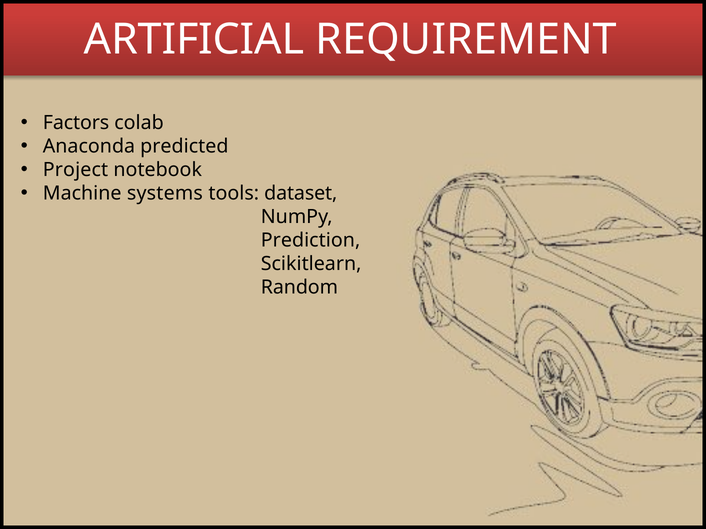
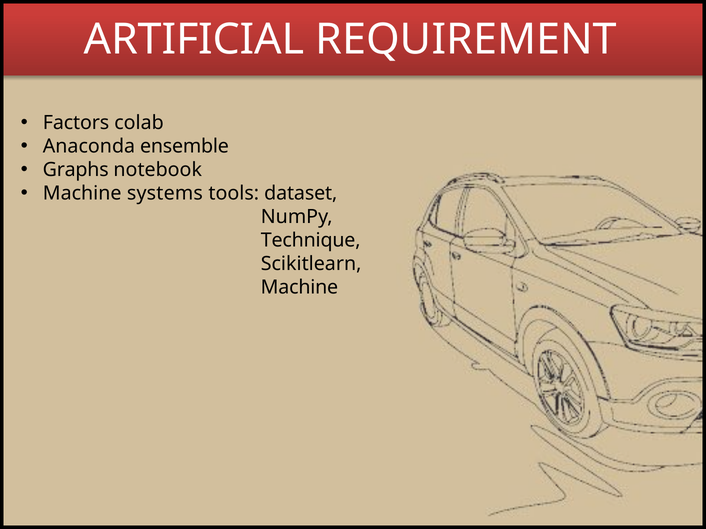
predicted: predicted -> ensemble (184, 146)
Project: Project -> Graphs (76, 170)
Prediction: Prediction -> Technique (311, 240)
Random: Random -> Machine (299, 288)
